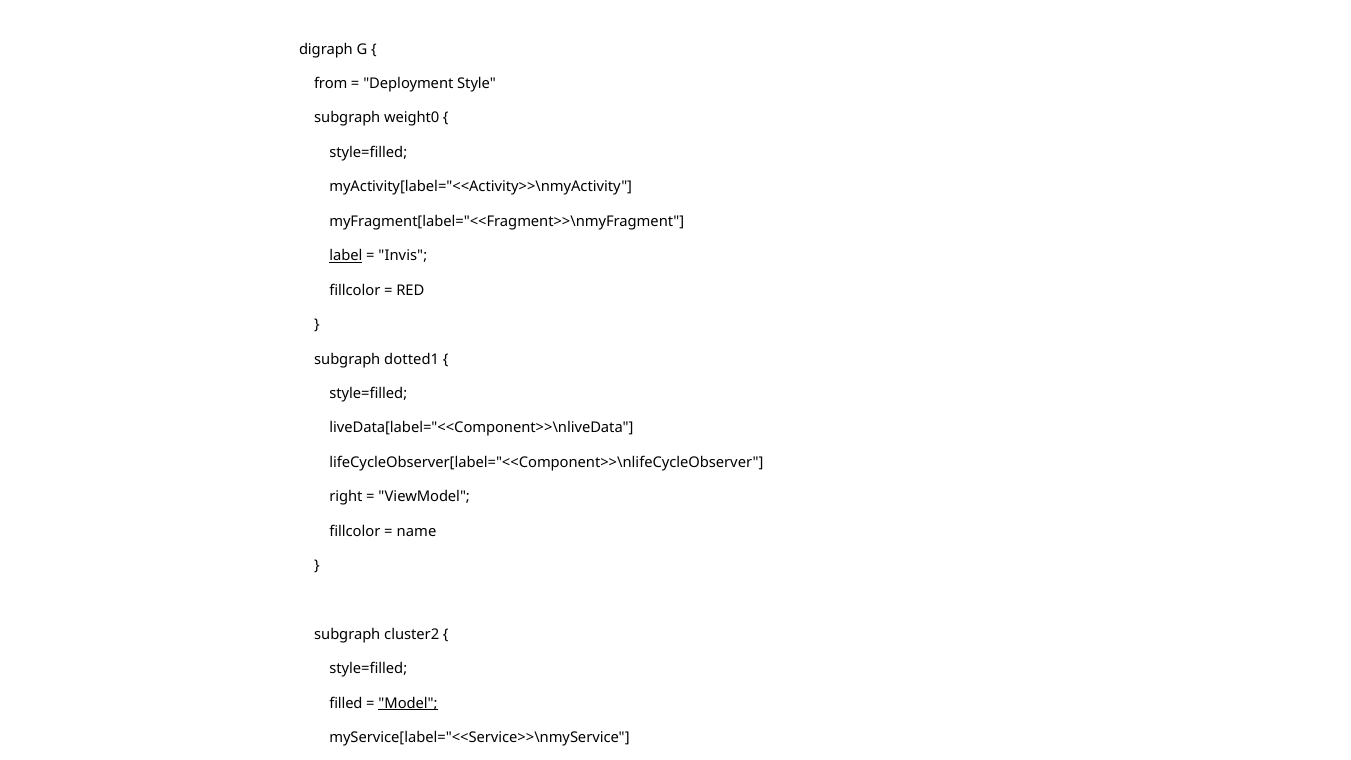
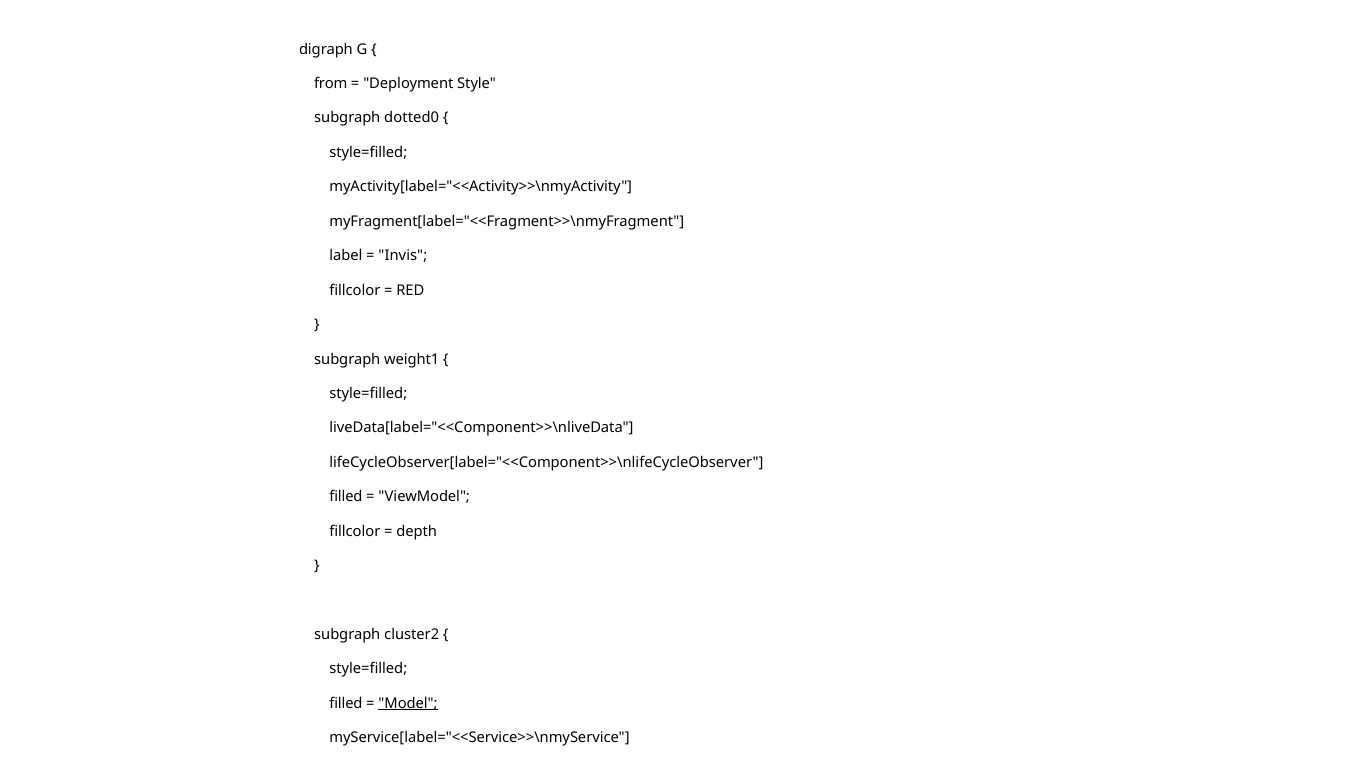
weight0: weight0 -> dotted0 (412, 118)
label underline: present -> none (346, 256)
dotted1: dotted1 -> weight1 (412, 359)
right: right -> filled (346, 497)
name: name -> depth (417, 531)
